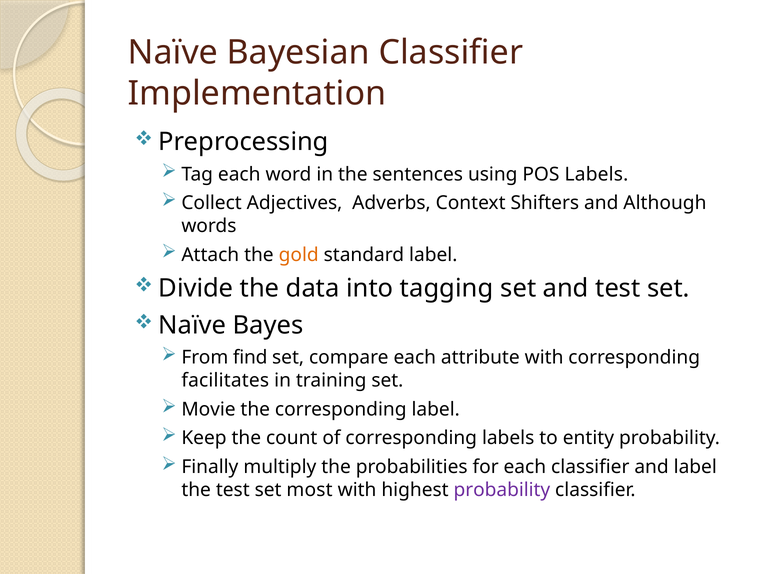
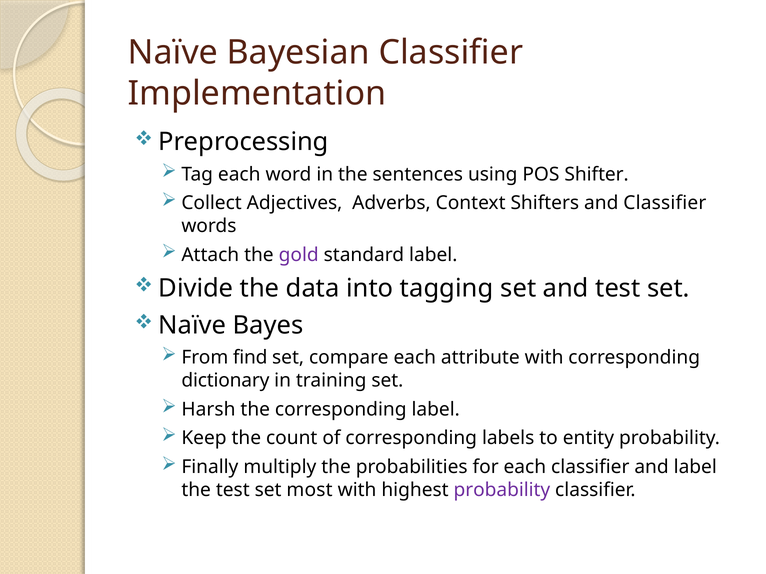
POS Labels: Labels -> Shifter (597, 174)
and Although: Although -> Classifier (665, 203)
gold colour: orange -> purple (299, 255)
facilitates: facilitates -> dictionary (225, 381)
Movie: Movie -> Harsh (208, 410)
